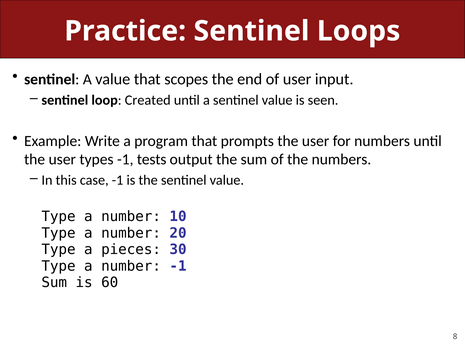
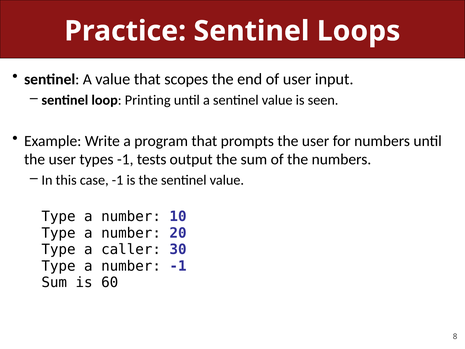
Created: Created -> Printing (148, 100)
pieces: pieces -> caller (131, 249)
